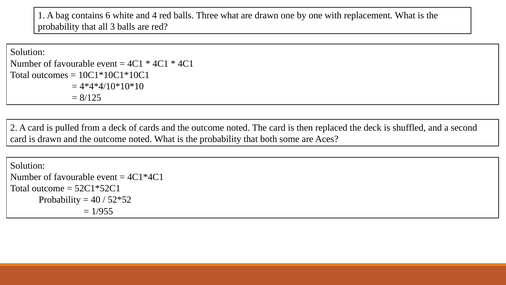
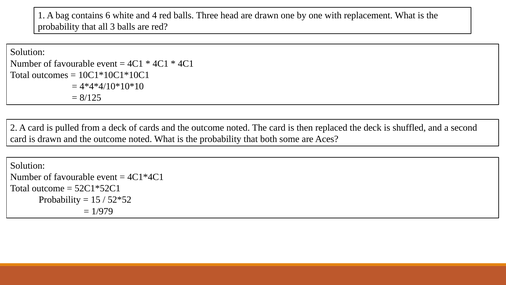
Three what: what -> head (230, 15)
40: 40 -> 15 (96, 200)
1/955: 1/955 -> 1/979 (102, 211)
